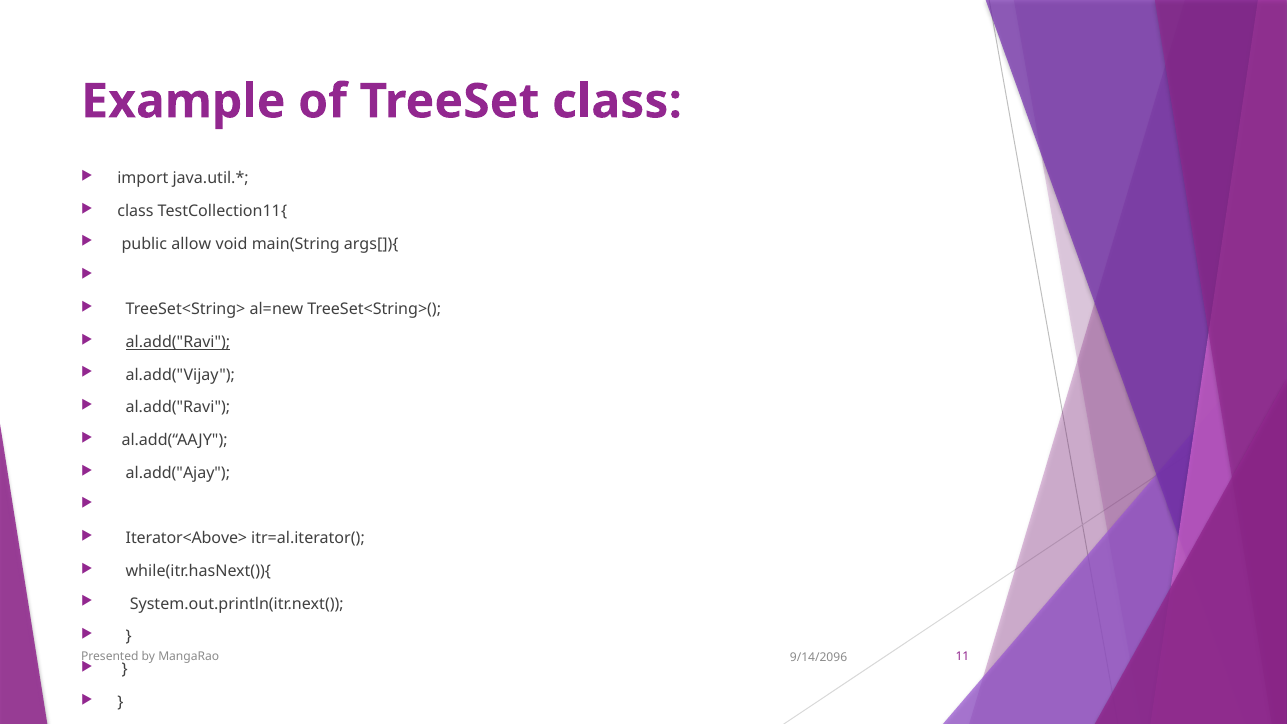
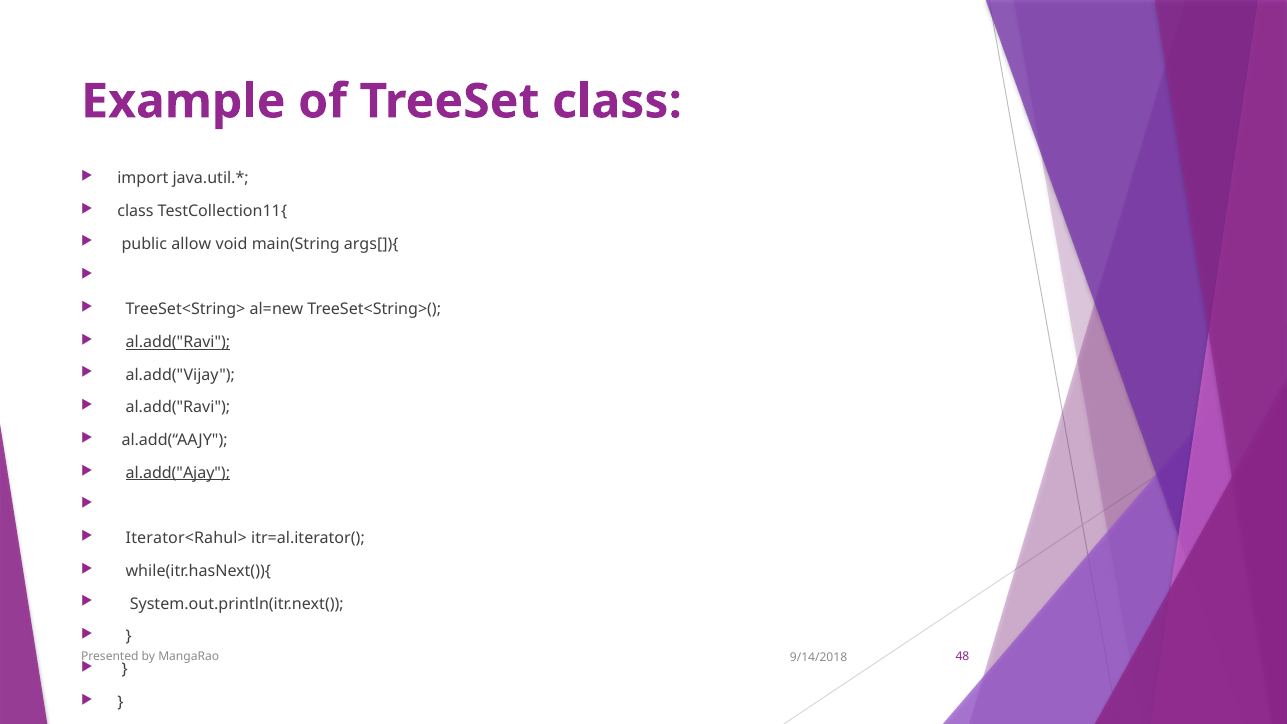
al.add("Ajay underline: none -> present (178, 473)
Iterator<Above>: Iterator<Above> -> Iterator<Rahul> (186, 538)
11: 11 -> 48 (963, 657)
9/14/2096: 9/14/2096 -> 9/14/2018 (819, 658)
